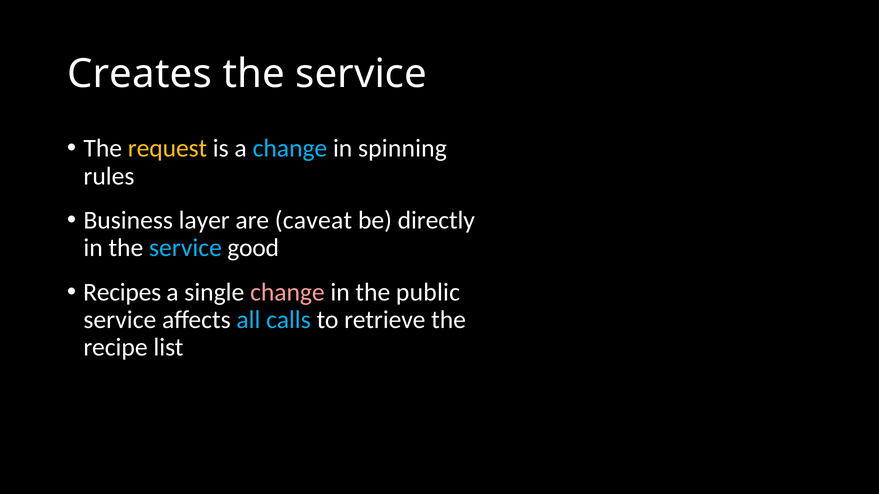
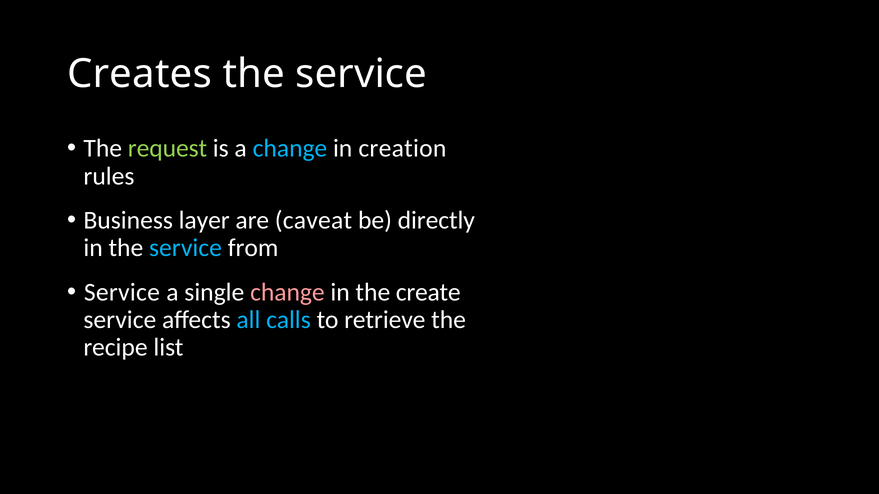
request colour: yellow -> light green (167, 149)
spinning: spinning -> creation (402, 149)
good: good -> from (253, 248)
Recipes: Recipes -> Service (122, 292)
public: public -> create (428, 292)
